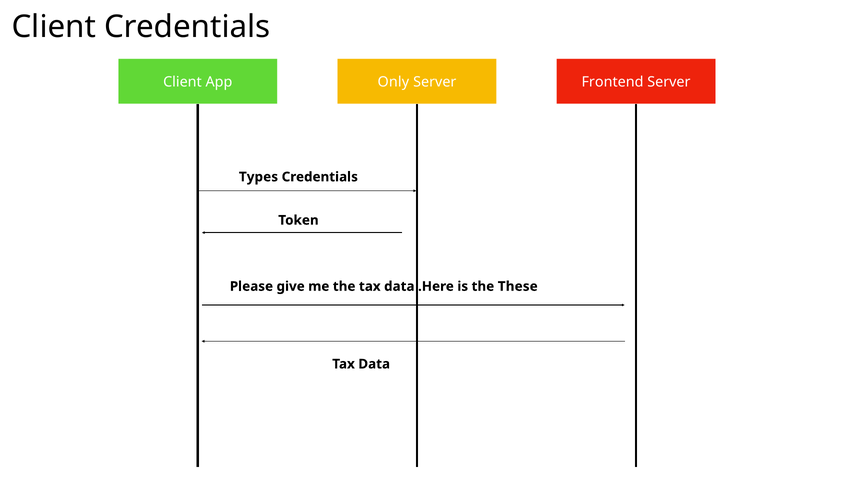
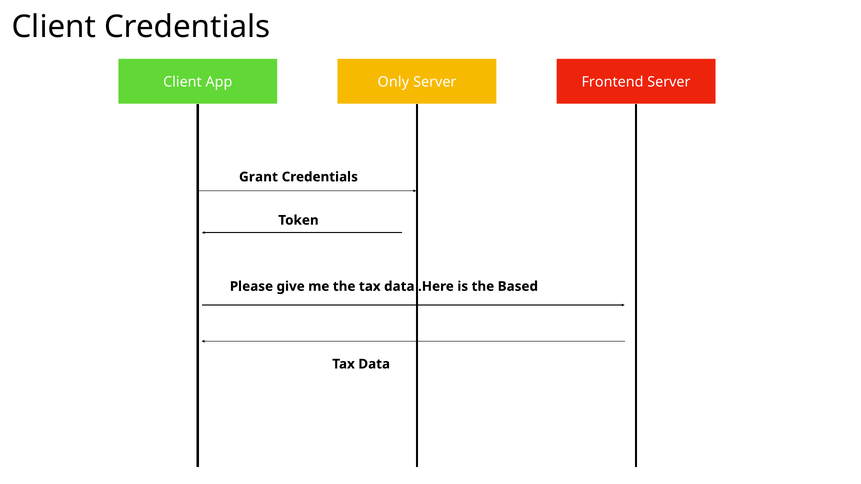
Types: Types -> Grant (258, 177)
These: These -> Based (518, 287)
